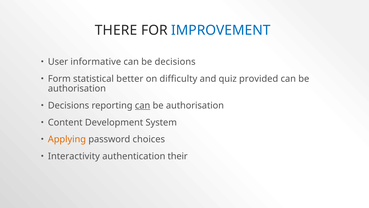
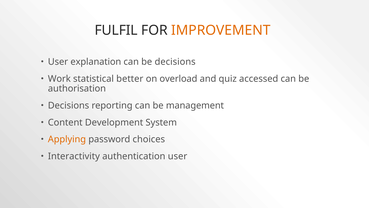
THERE: THERE -> FULFIL (116, 30)
IMPROVEMENT colour: blue -> orange (221, 30)
informative: informative -> explanation (96, 62)
Form: Form -> Work (59, 79)
difficulty: difficulty -> overload (178, 79)
provided: provided -> accessed (259, 79)
can underline: present -> none (143, 105)
authorisation: authorisation -> management (195, 105)
authentication their: their -> user (178, 156)
